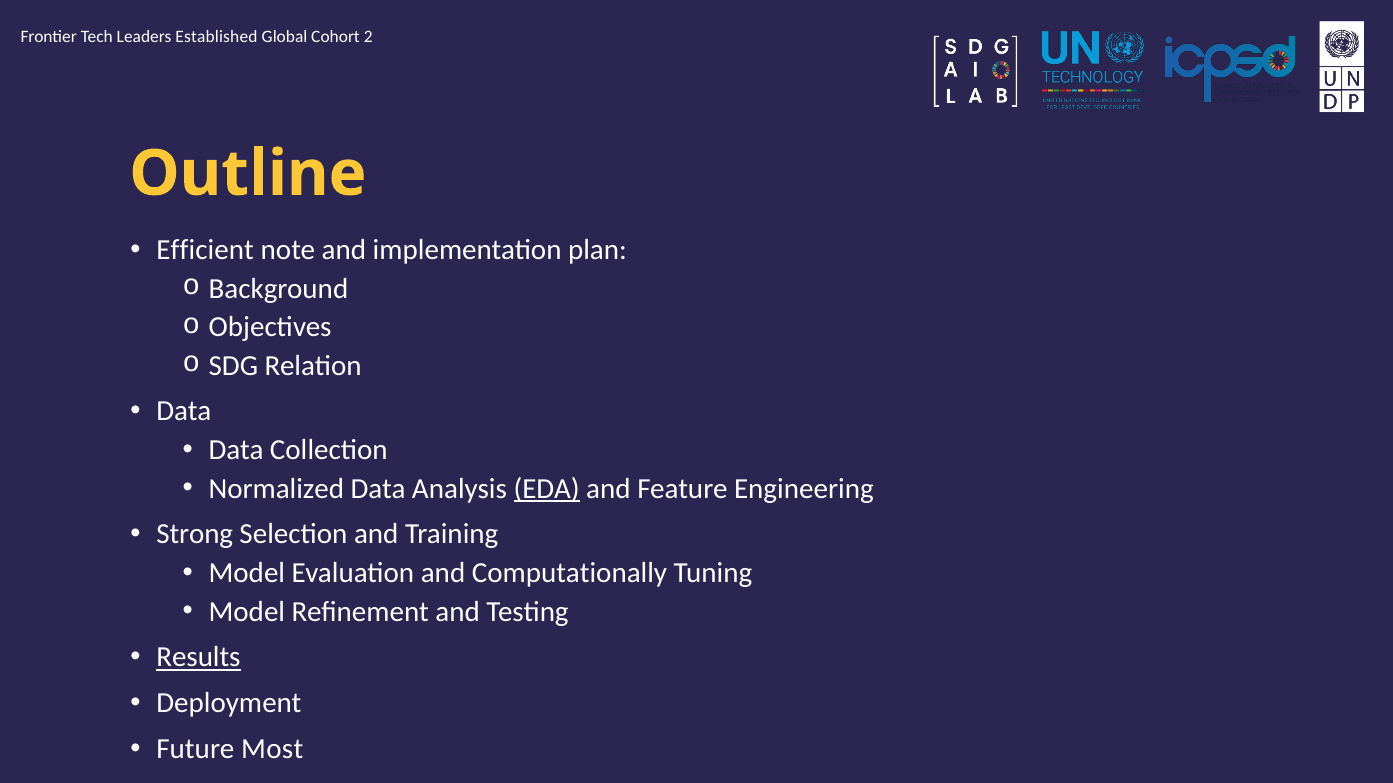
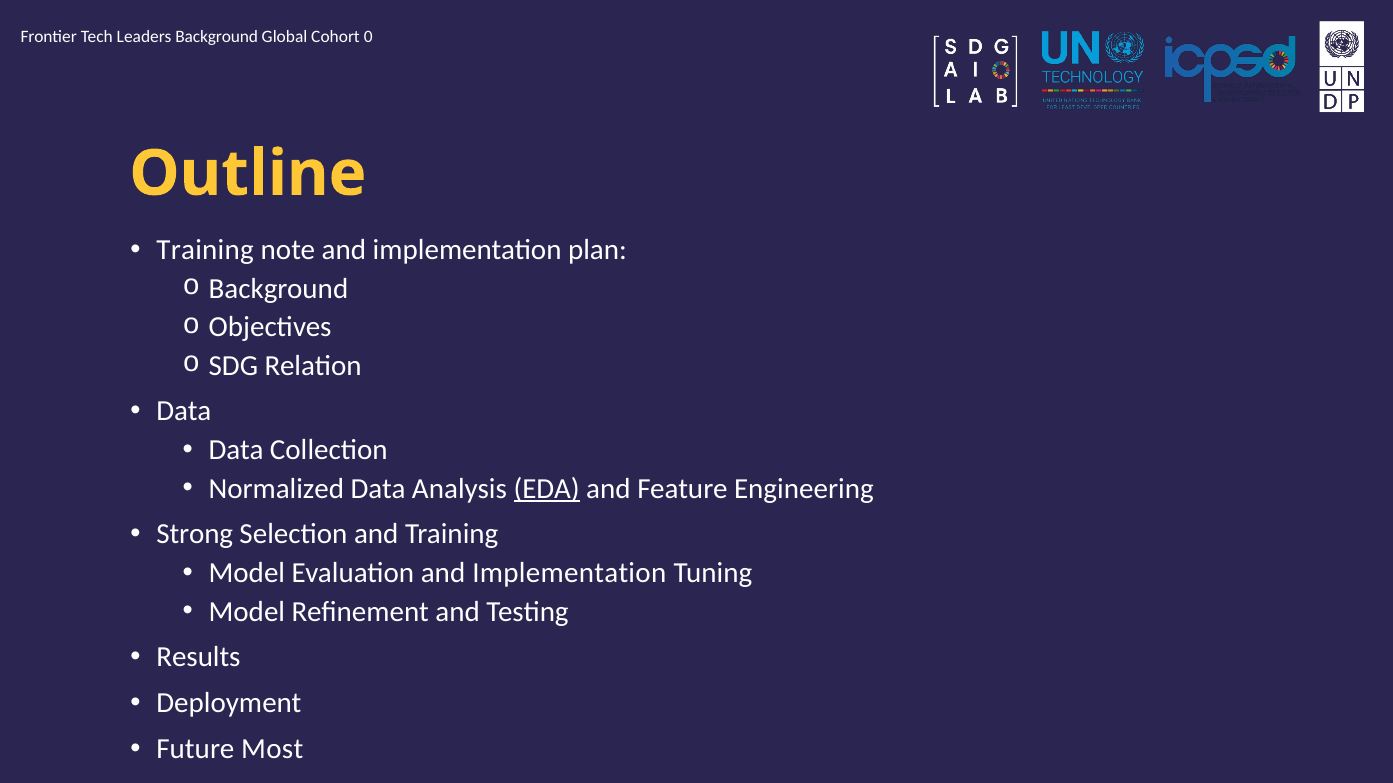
Leaders Established: Established -> Background (217, 37)
2: 2 -> 0 (368, 37)
Efficient: Efficient -> Training (205, 250)
Evaluation and Computationally: Computationally -> Implementation (569, 573)
Results underline: present -> none (198, 658)
